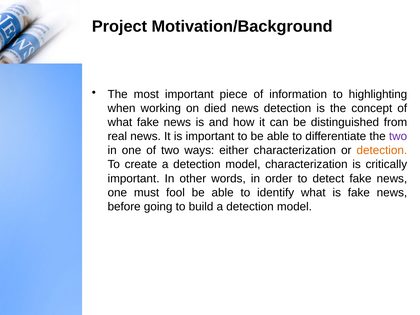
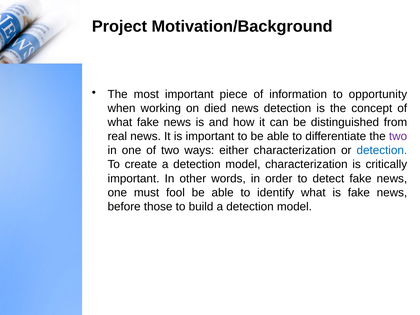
highlighting: highlighting -> opportunity (378, 94)
detection colour: orange -> blue (382, 150)
going: going -> those (158, 206)
